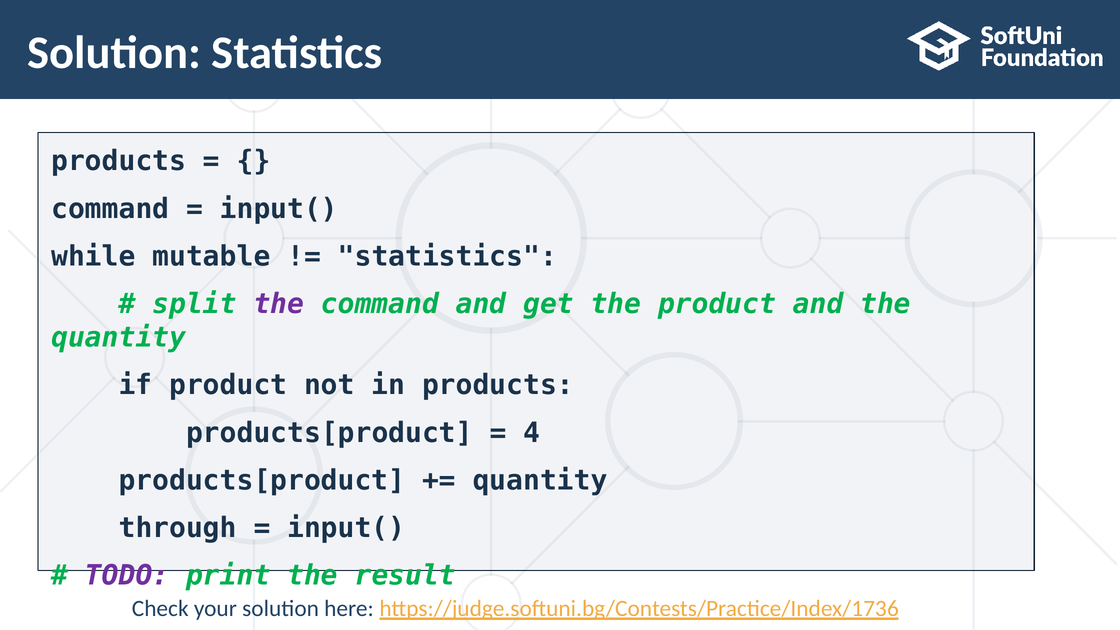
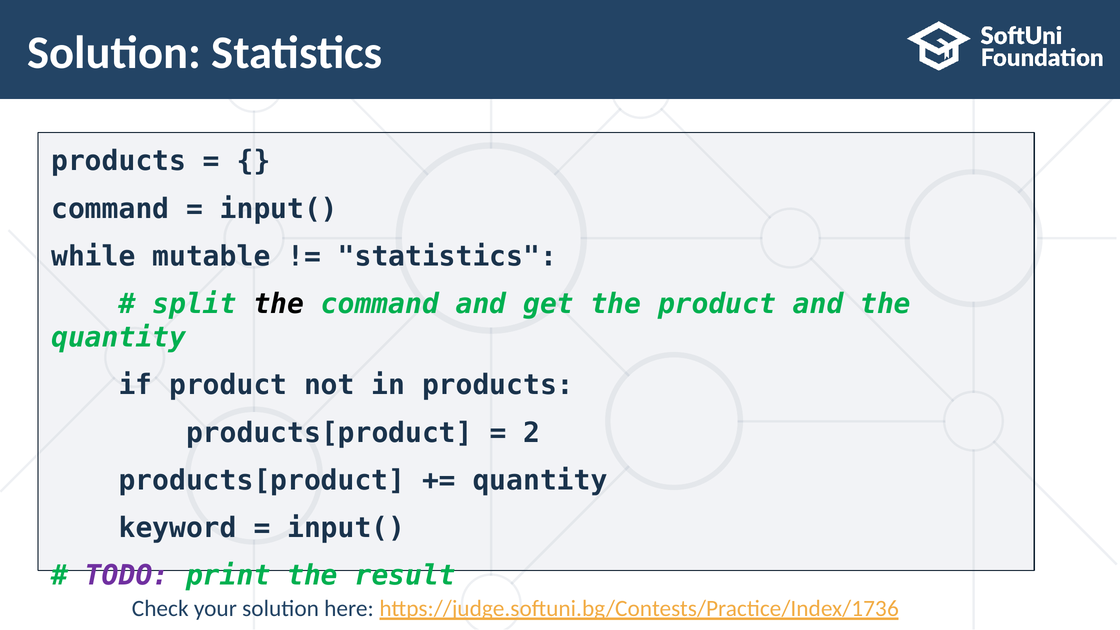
the colour: purple -> black (279, 304)
4: 4 -> 2 (532, 433)
through: through -> keyword (178, 528)
